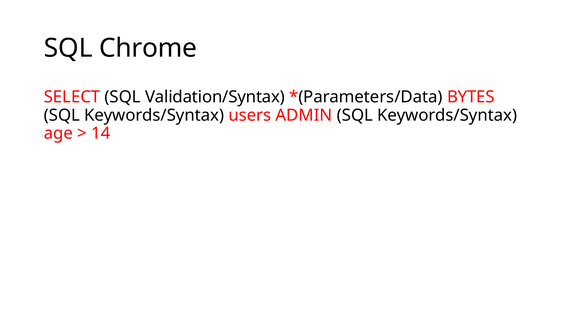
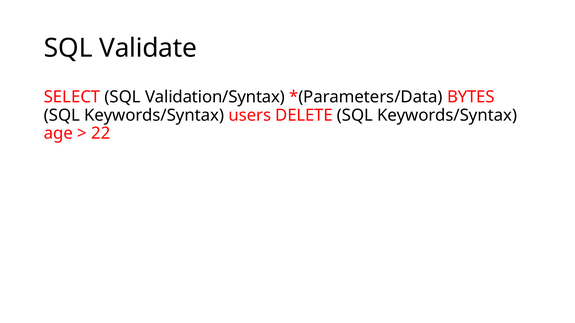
Chrome: Chrome -> Validate (148, 48)
ADMIN: ADMIN -> DELETE (304, 115)
14: 14 -> 22 (101, 133)
